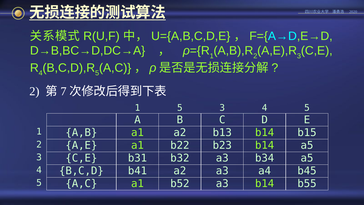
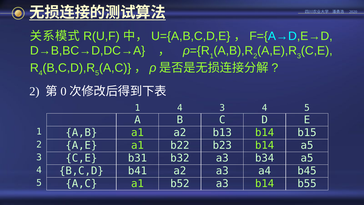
7: 7 -> 0 (64, 91)
1 5: 5 -> 4 (180, 108)
